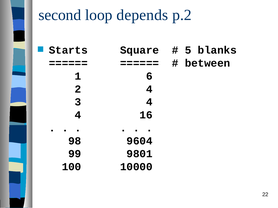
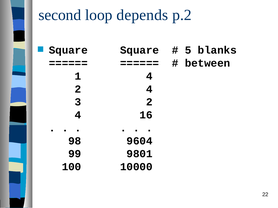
Starts: Starts -> Square (68, 50)
1 6: 6 -> 4 (149, 76)
3 4: 4 -> 2 (149, 102)
